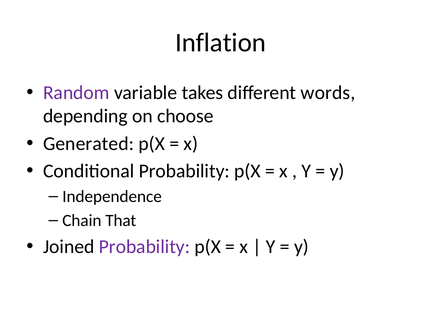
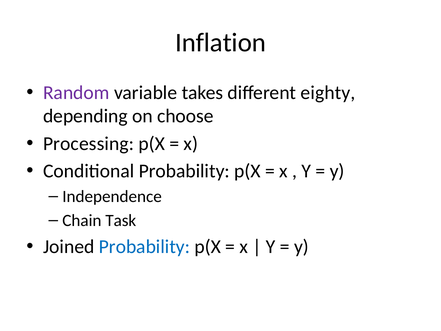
words: words -> eighty (328, 93)
Generated: Generated -> Processing (89, 143)
That: That -> Task (121, 220)
Probability colour: purple -> blue (144, 246)
